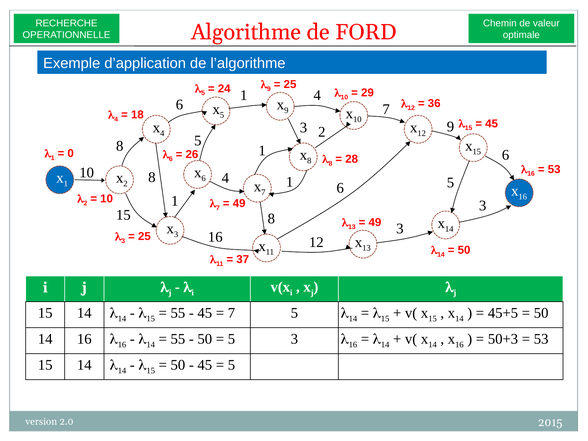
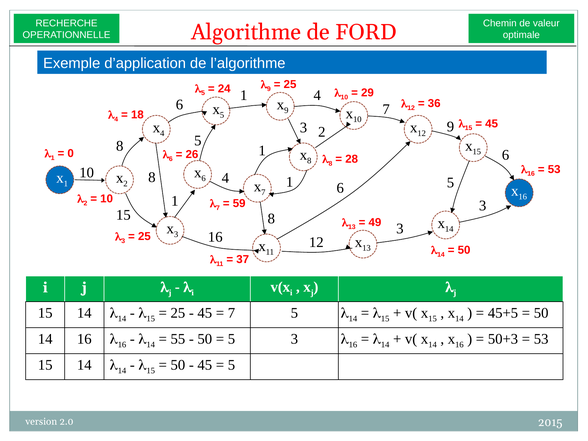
49: 49 -> 59 (239, 203)
55: 55 -> 25 (178, 313)
